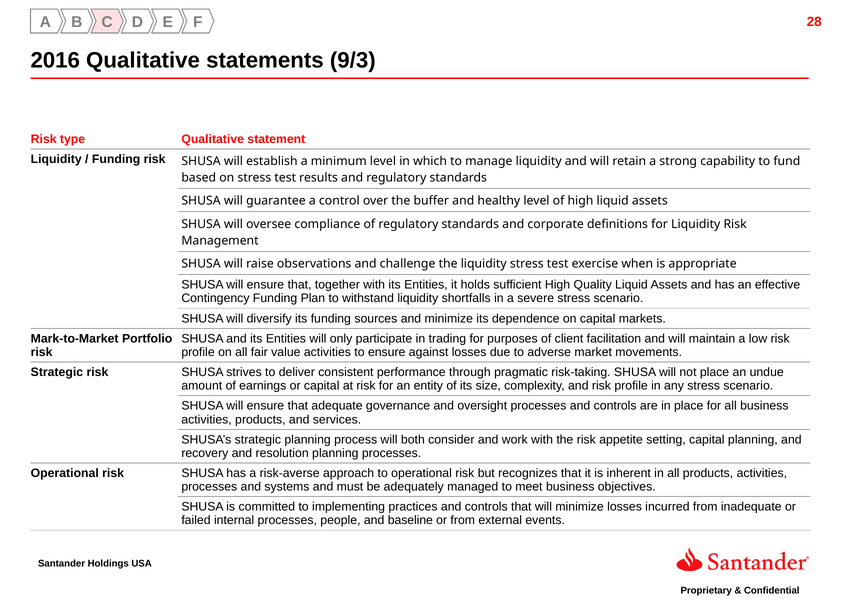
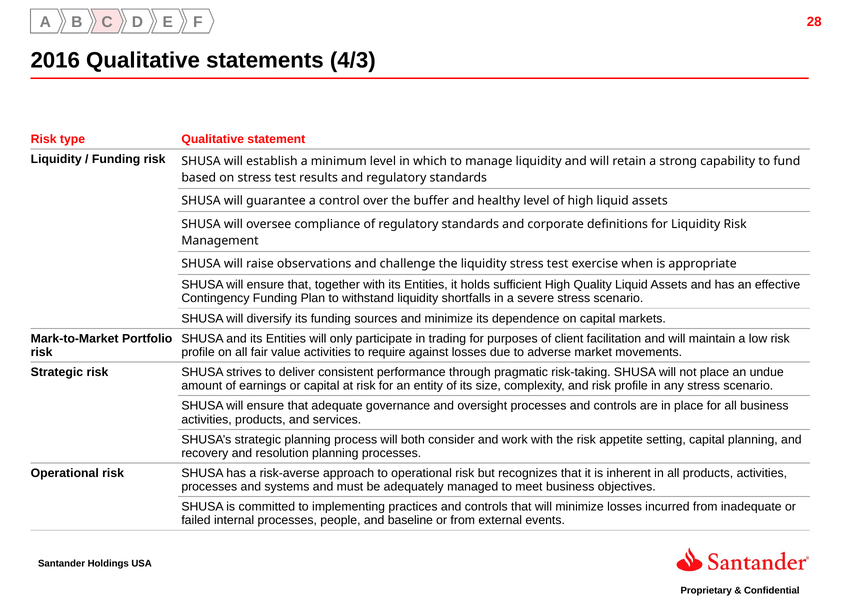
9/3: 9/3 -> 4/3 (353, 60)
to ensure: ensure -> require (387, 352)
